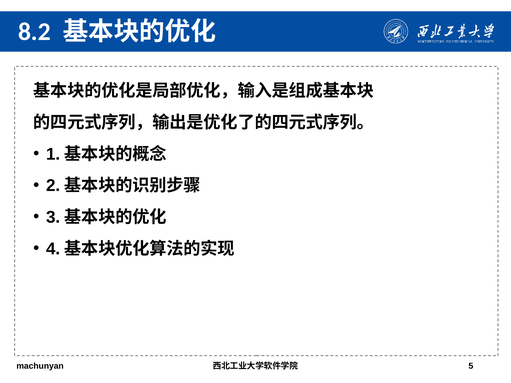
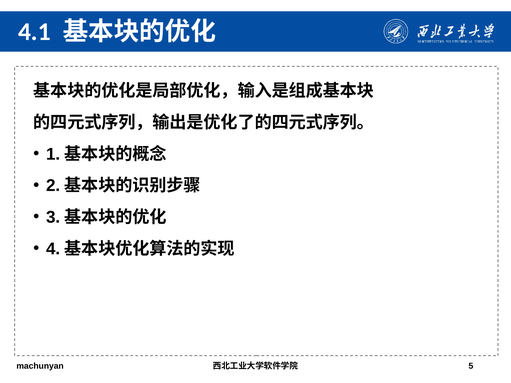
8.2: 8.2 -> 4.1 (34, 32)
